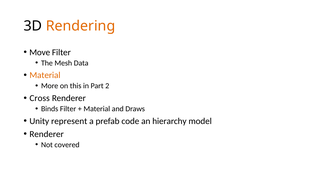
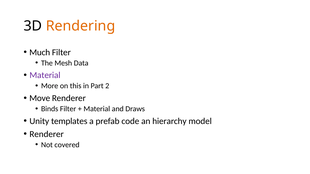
Move: Move -> Much (40, 52)
Material colour: orange -> purple (45, 75)
Cross: Cross -> Move (40, 98)
represent: represent -> templates (69, 121)
